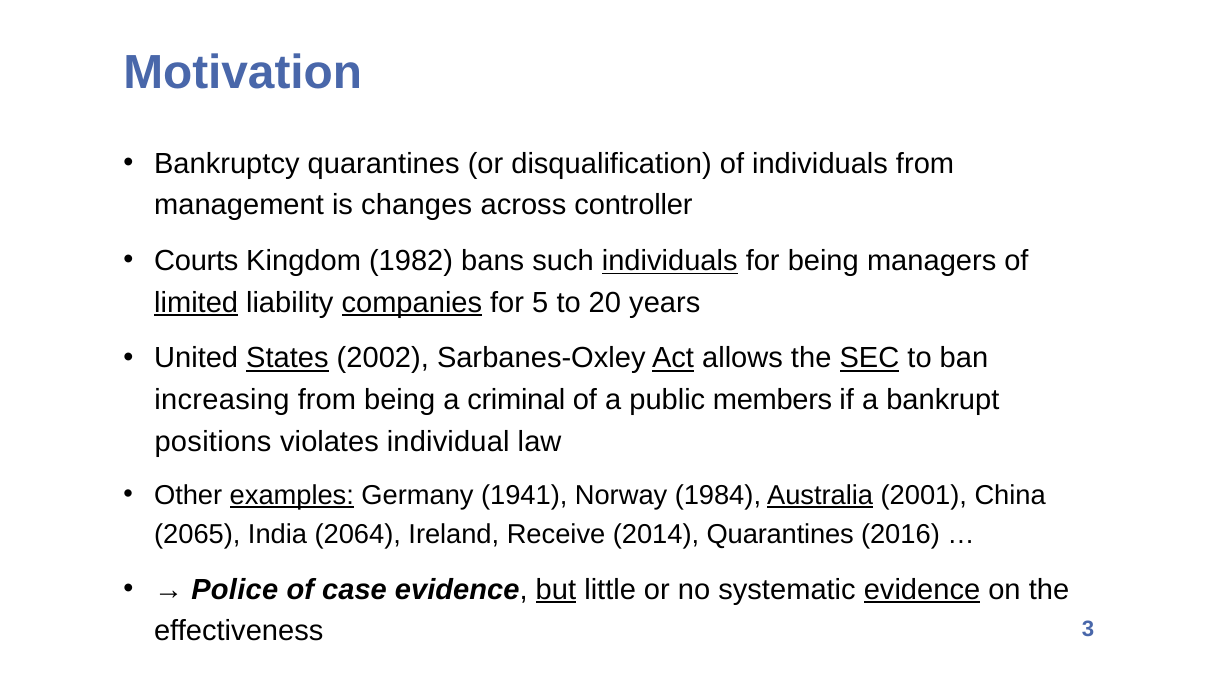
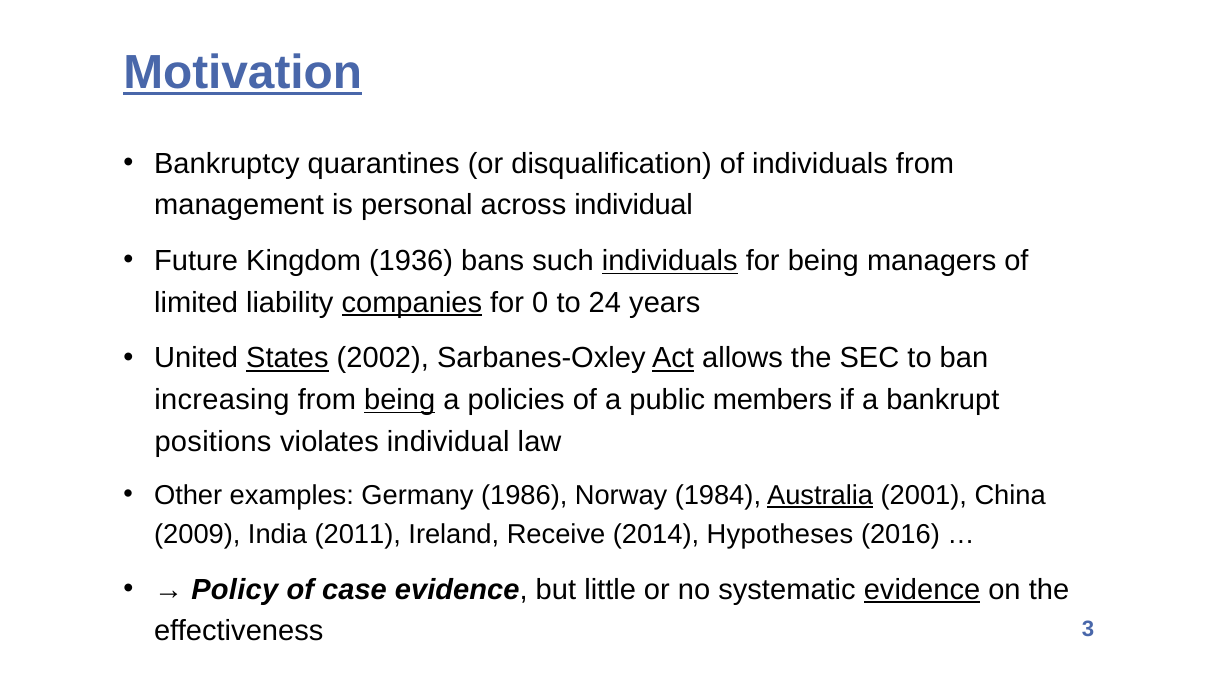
Motivation underline: none -> present (243, 73)
changes: changes -> personal (417, 205)
across controller: controller -> individual (634, 205)
Courts: Courts -> Future (196, 261)
1982: 1982 -> 1936 (411, 261)
limited underline: present -> none (196, 303)
5: 5 -> 0 (540, 303)
20: 20 -> 24 (605, 303)
SEC underline: present -> none (869, 358)
being underline: none -> present (400, 400)
criminal: criminal -> policies (516, 400)
examples underline: present -> none (292, 495)
1941: 1941 -> 1986 (524, 495)
2065: 2065 -> 2009 (197, 535)
2064: 2064 -> 2011 (358, 535)
2014 Quarantines: Quarantines -> Hypotheses (780, 535)
Police: Police -> Policy (235, 589)
but underline: present -> none (556, 589)
